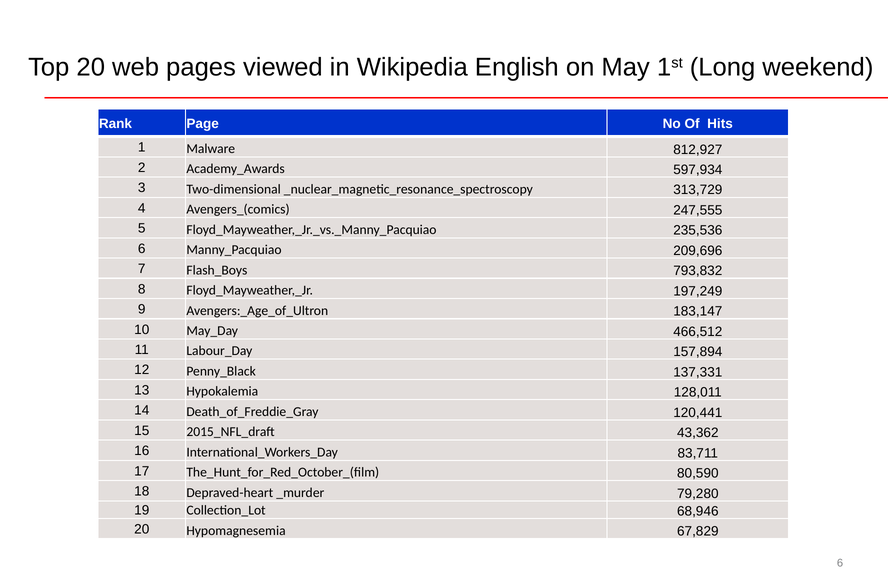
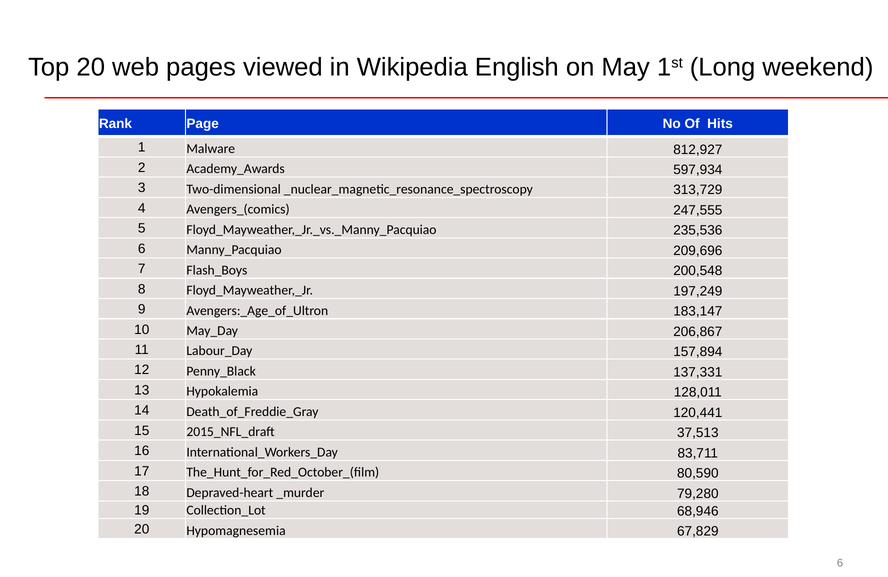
793,832: 793,832 -> 200,548 (698, 271)
466,512: 466,512 -> 206,867 (698, 332)
43,362: 43,362 -> 37,513 (698, 433)
